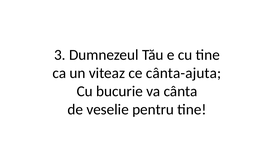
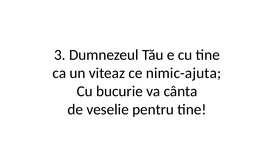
cânta-ajuta: cânta-ajuta -> nimic-ajuta (184, 73)
